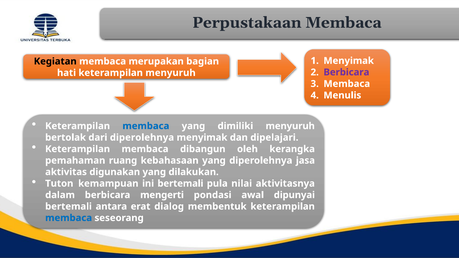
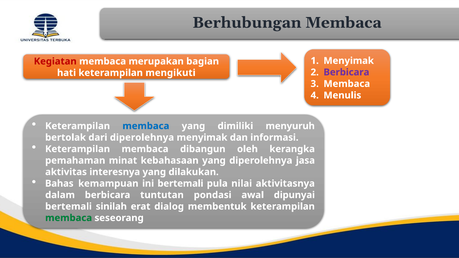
Perpustakaan: Perpustakaan -> Berhubungan (247, 23)
Kegiatan colour: black -> red (55, 61)
keterampilan menyuruh: menyuruh -> mengikuti (171, 73)
dipelajari: dipelajari -> informasi (274, 138)
ruang: ruang -> minat (123, 161)
digunakan: digunakan -> interesnya (115, 172)
Tuton: Tuton -> Bahas (59, 184)
mengerti: mengerti -> tuntutan (162, 195)
antara: antara -> sinilah (111, 207)
membaca colour: blue -> green (69, 218)
